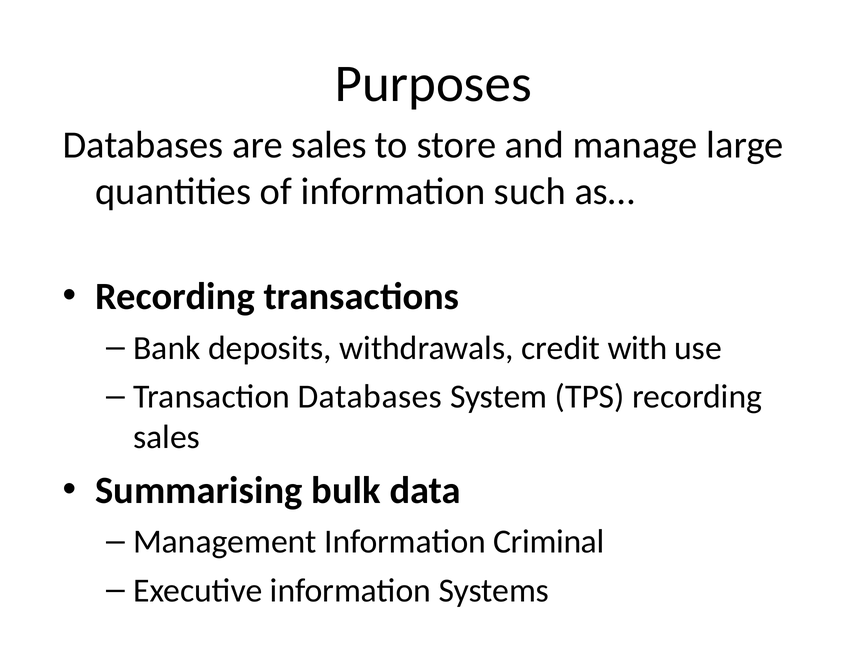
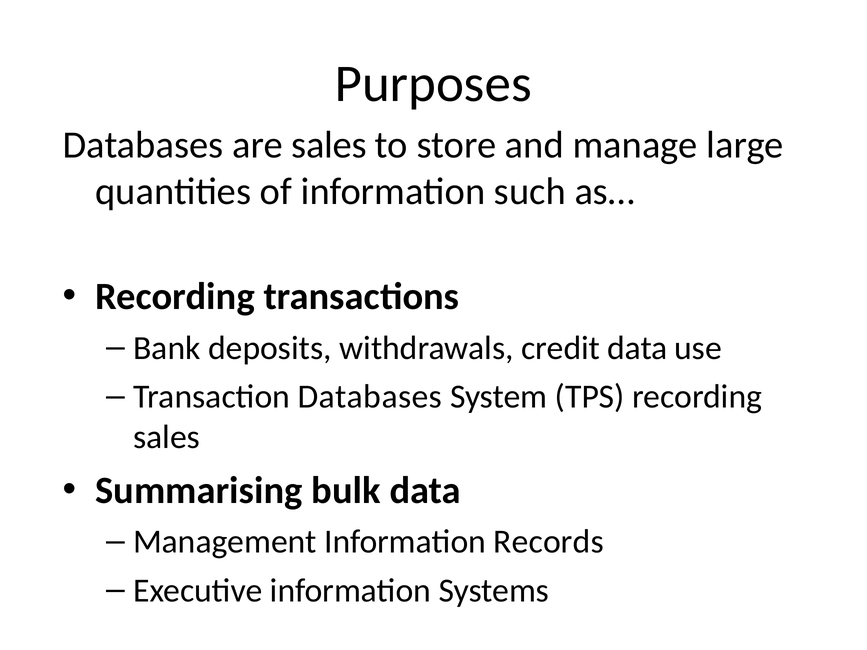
credit with: with -> data (637, 348)
Criminal: Criminal -> Records (549, 542)
